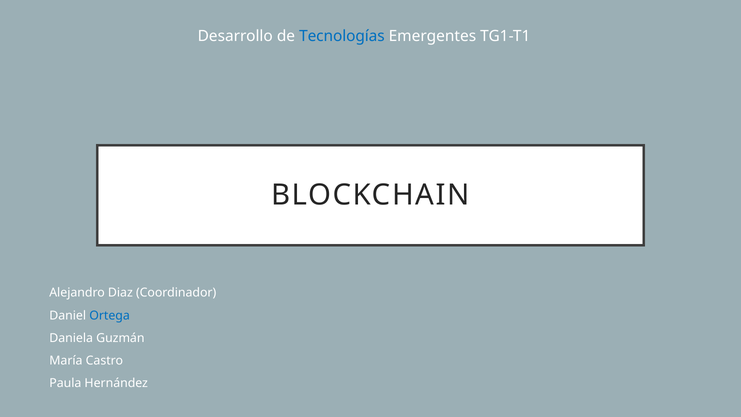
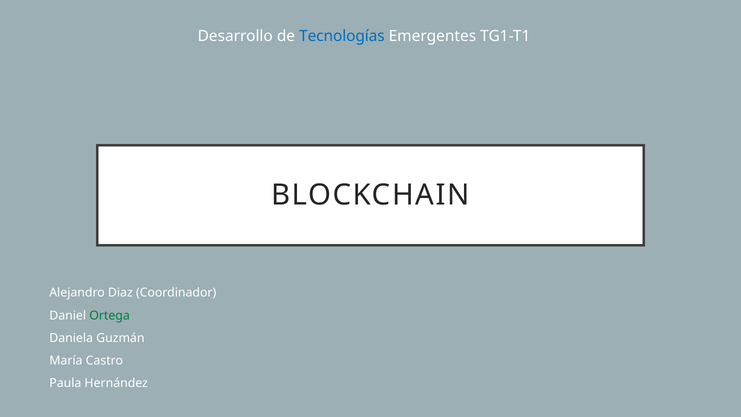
Ortega colour: blue -> green (110, 315)
